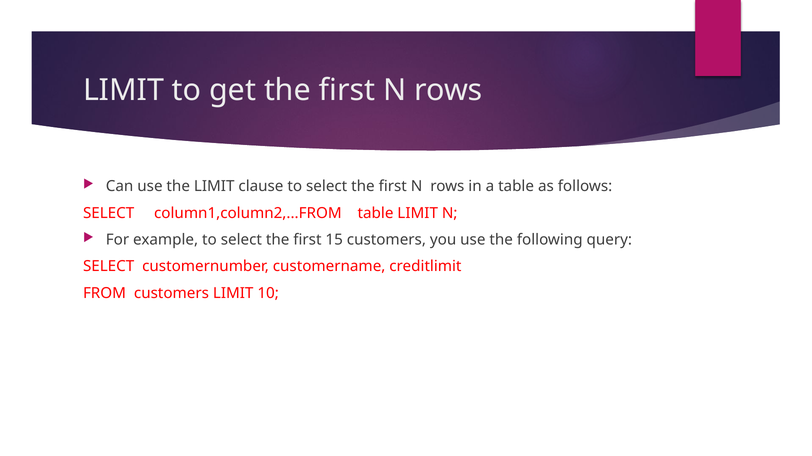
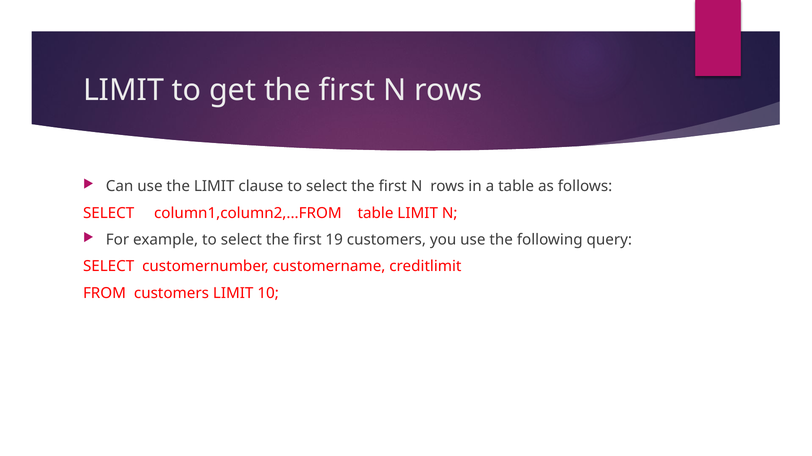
15: 15 -> 19 (334, 240)
